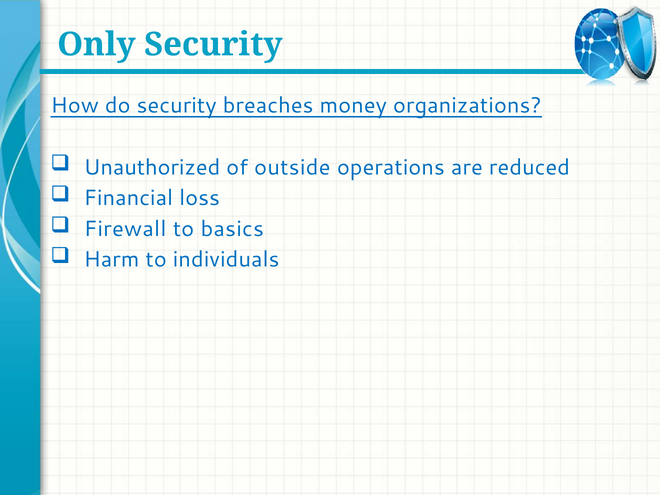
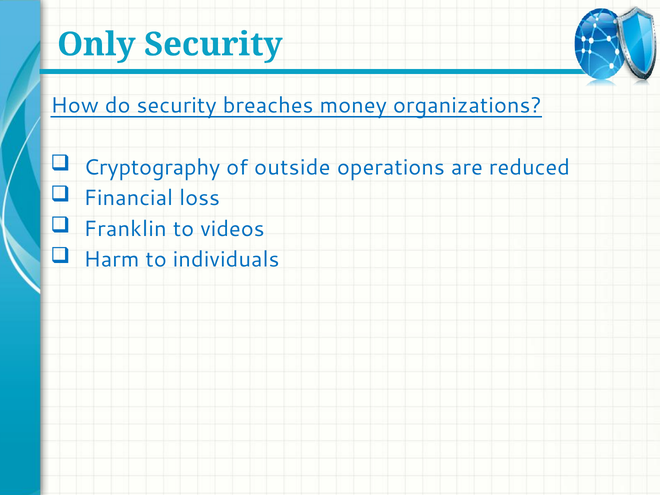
Unauthorized: Unauthorized -> Cryptography (152, 167)
Firewall: Firewall -> Franklin (125, 229)
basics: basics -> videos (232, 229)
